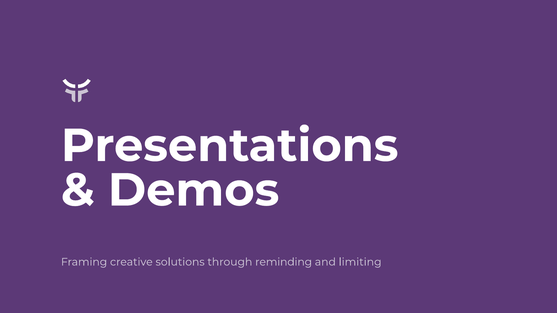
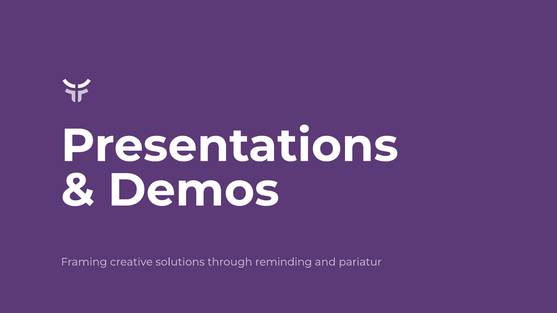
limiting: limiting -> pariatur (360, 262)
